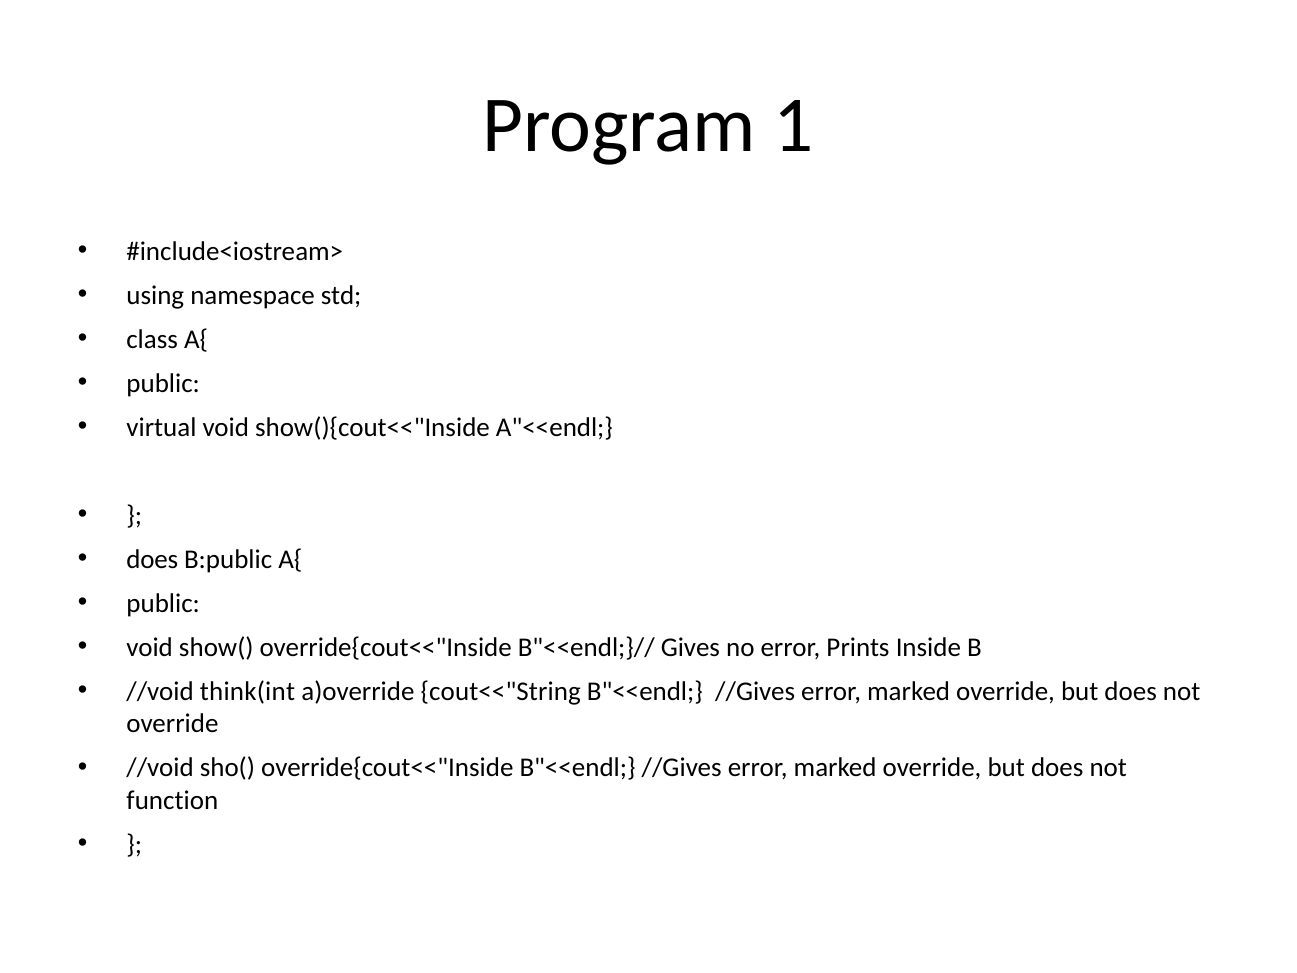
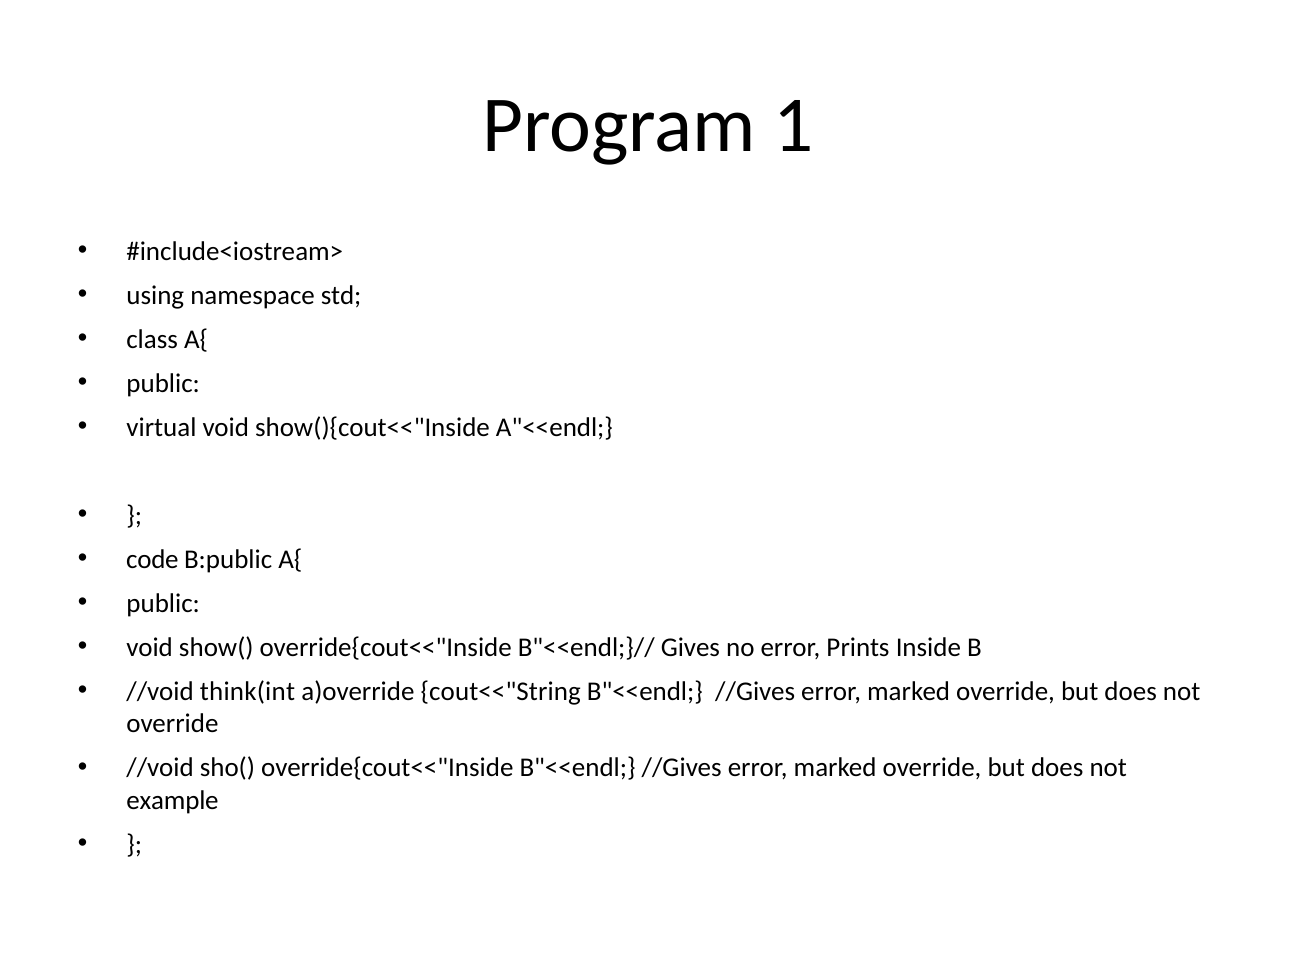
does: does -> code (152, 559)
function: function -> example (173, 800)
